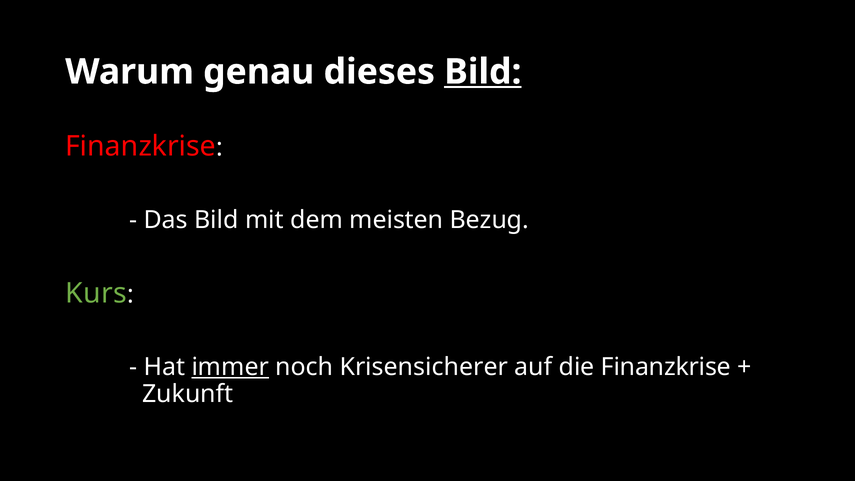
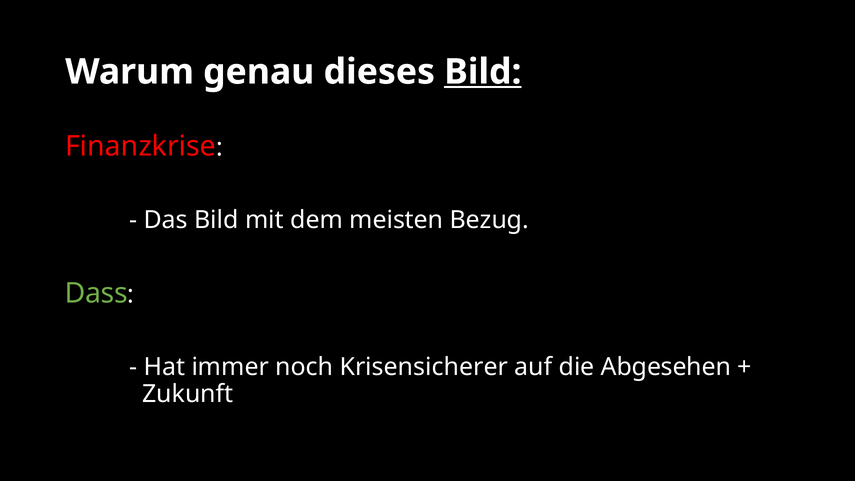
Kurs: Kurs -> Dass (96, 294)
immer underline: present -> none (230, 367)
die Finanzkrise: Finanzkrise -> Abgesehen (666, 367)
